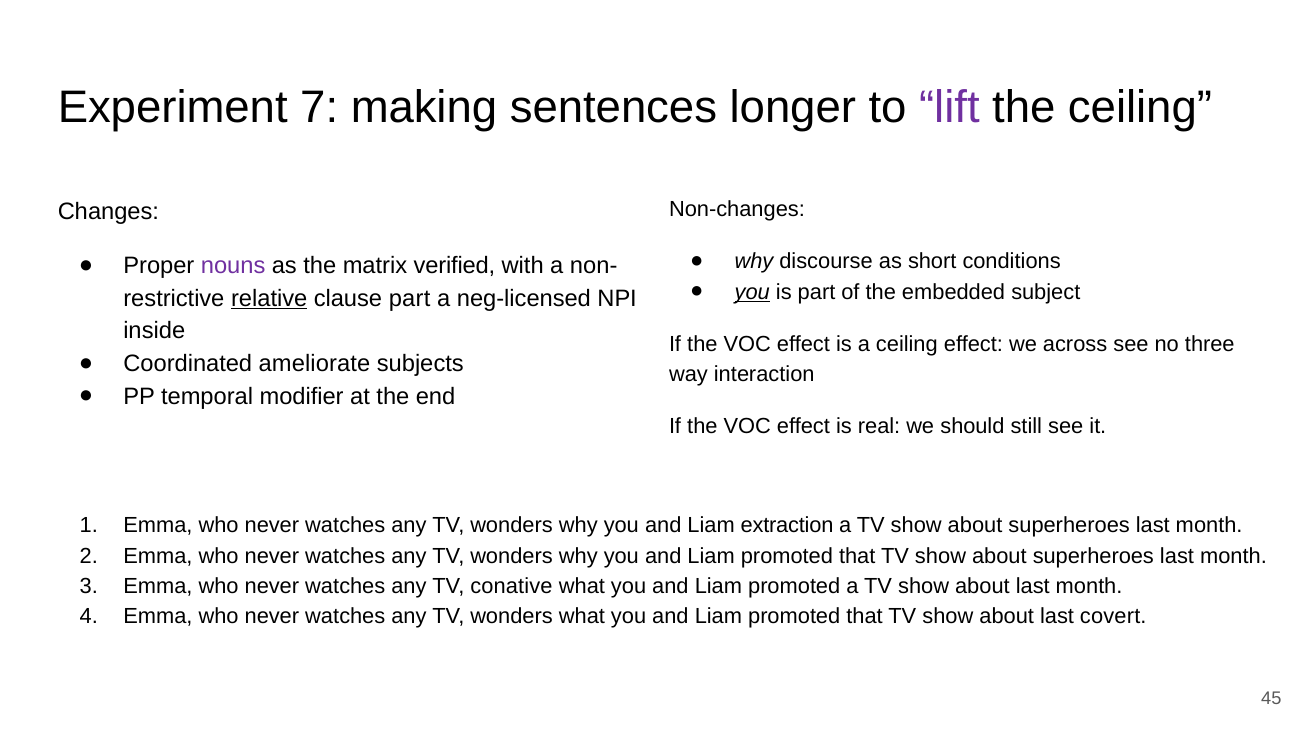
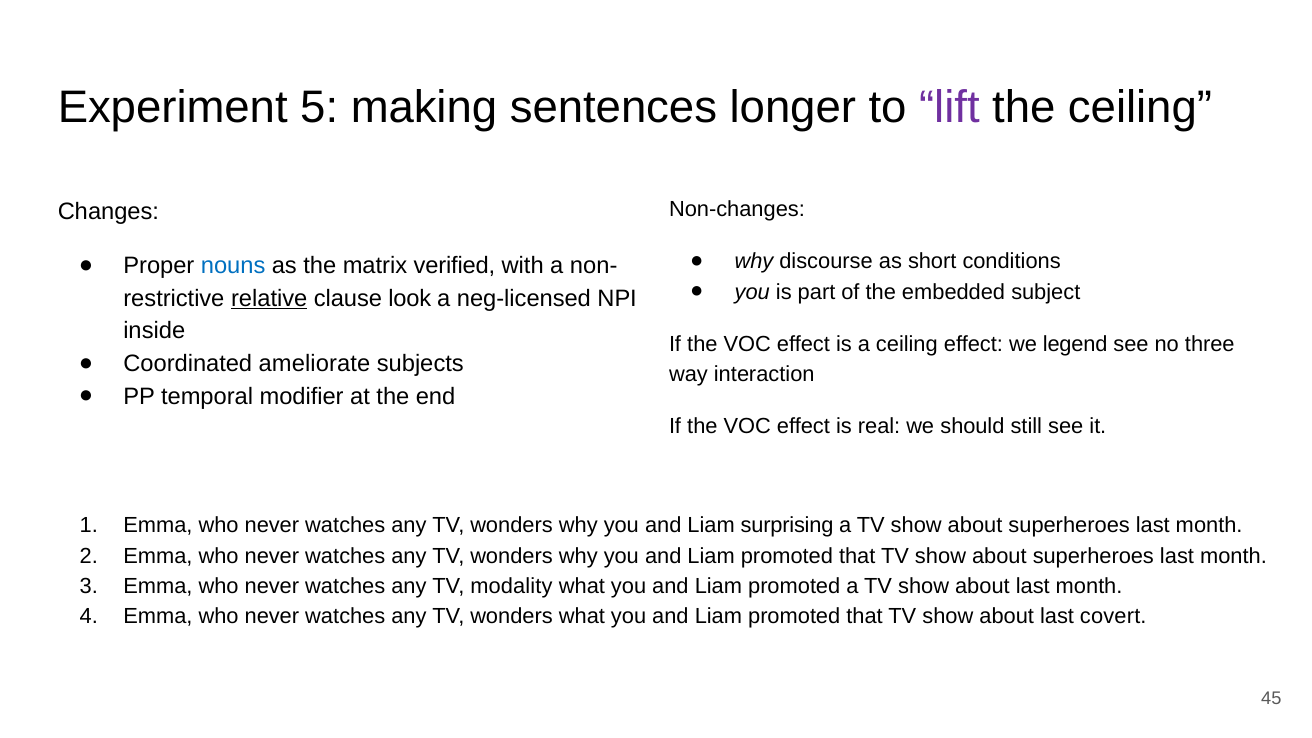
7: 7 -> 5 (319, 107)
nouns colour: purple -> blue (233, 266)
you underline: present -> none (752, 292)
clause part: part -> look (410, 298)
across: across -> legend (1075, 344)
extraction: extraction -> surprising (787, 526)
conative: conative -> modality (511, 586)
